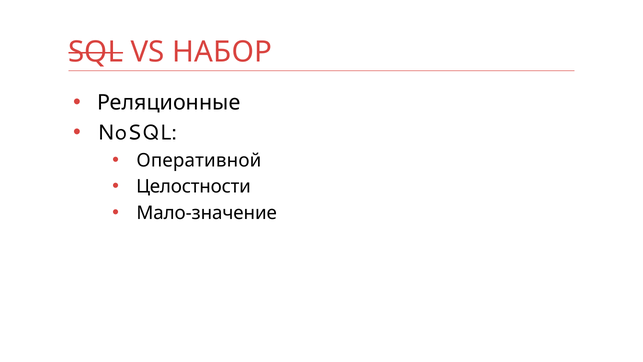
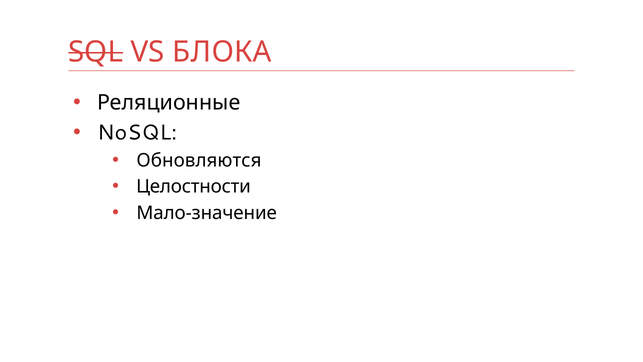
НАБОР: НАБОР -> БЛОКА (222, 52)
Оперативной: Оперативной -> Обновляются (199, 160)
